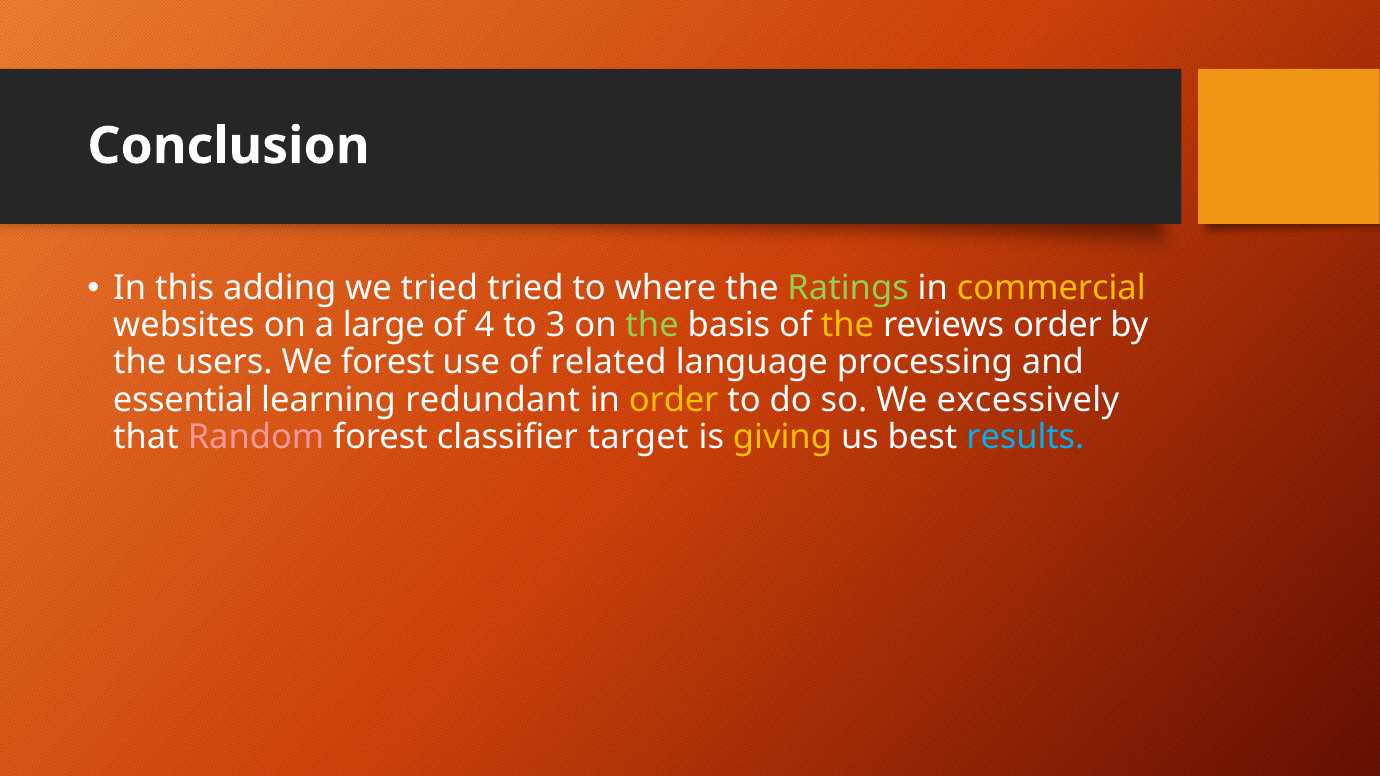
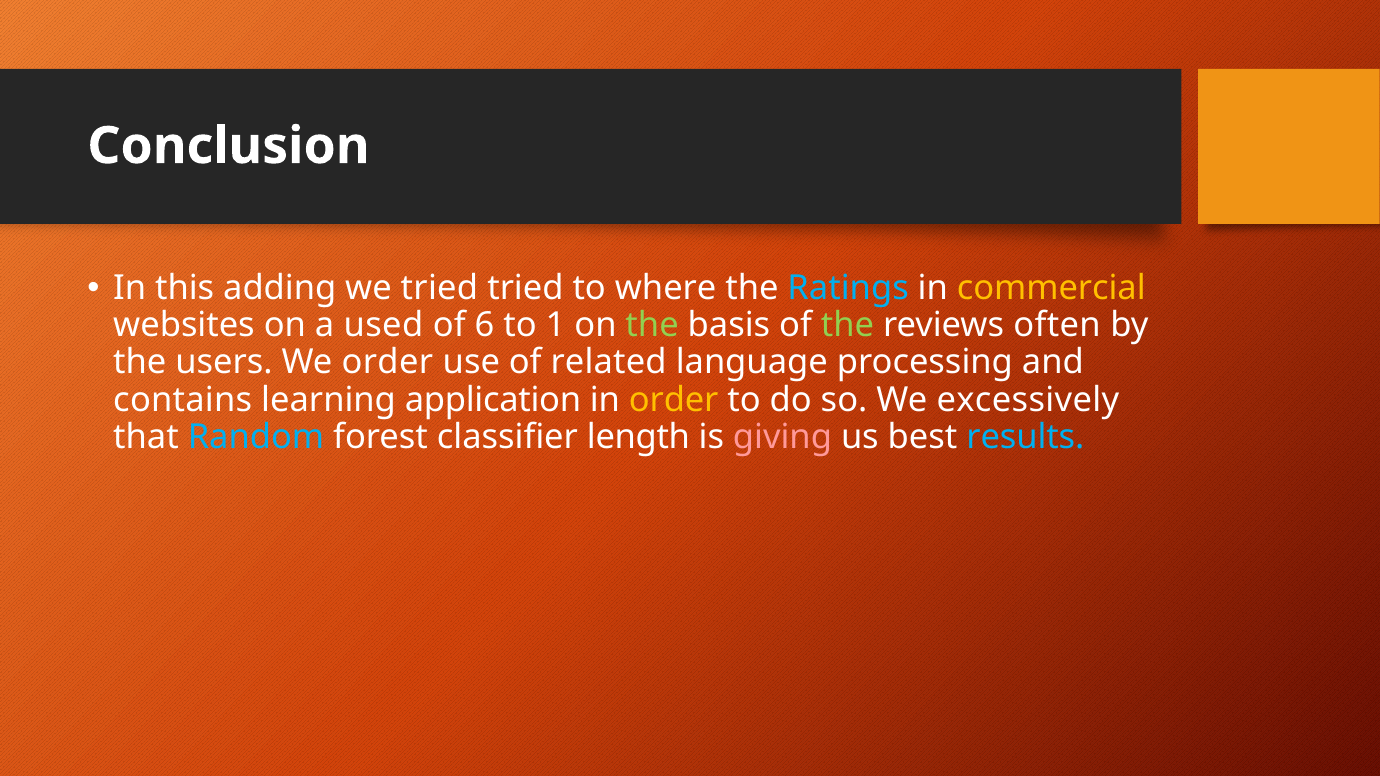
Ratings colour: light green -> light blue (848, 288)
large: large -> used (383, 325)
4: 4 -> 6 (485, 325)
3: 3 -> 1 (555, 325)
the colour: yellow -> light green (847, 325)
reviews order: order -> often (1057, 325)
We forest: forest -> order (387, 363)
essential: essential -> contains (183, 400)
redundant: redundant -> application (493, 400)
Random colour: pink -> light blue (256, 437)
target: target -> length (638, 437)
giving colour: yellow -> pink (782, 437)
